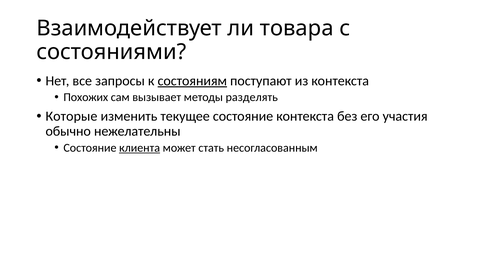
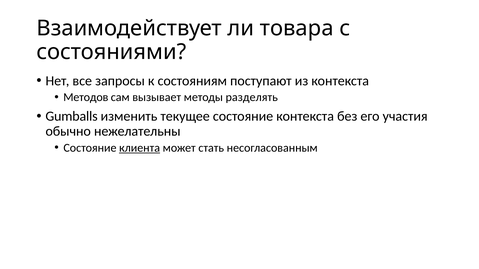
состояниям underline: present -> none (192, 81)
Похожих: Похожих -> Методов (86, 97)
Которые: Которые -> Gumballs (72, 116)
